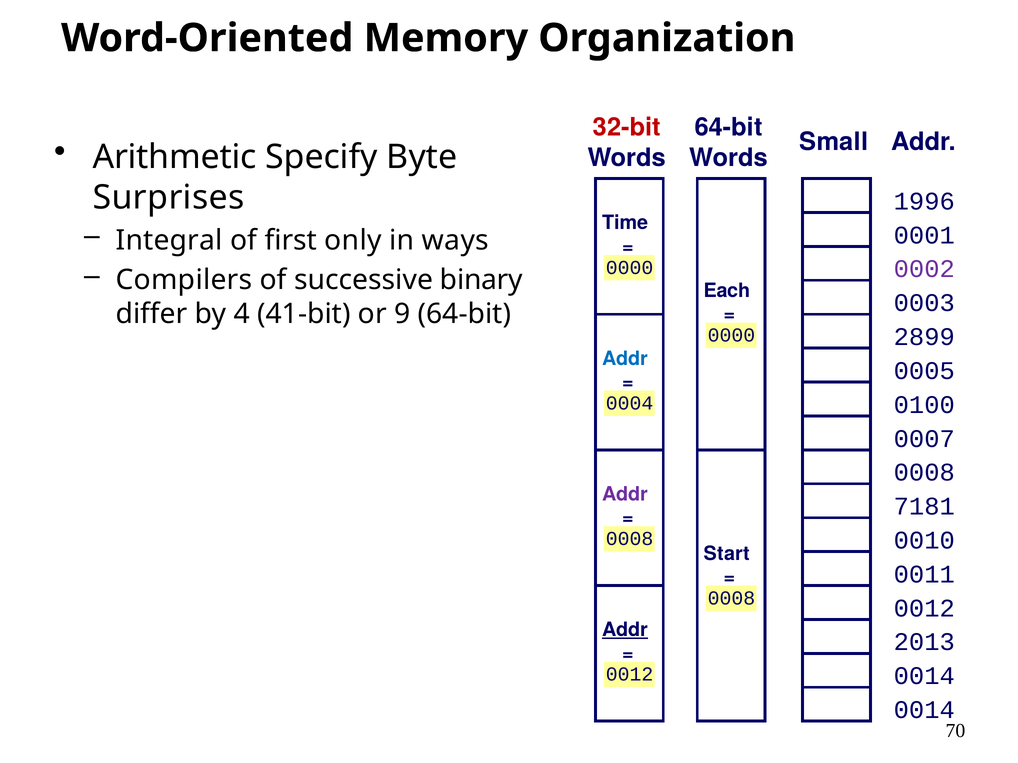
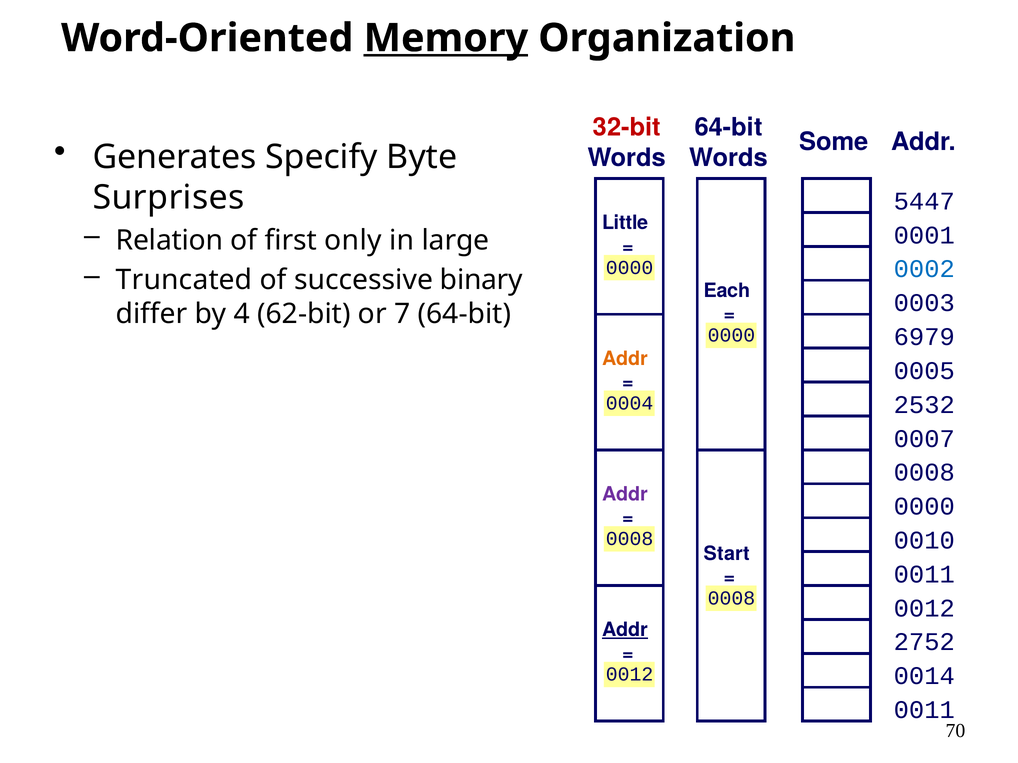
Memory underline: none -> present (446, 38)
Small: Small -> Some (834, 142)
Arithmetic: Arithmetic -> Generates (174, 157)
1996: 1996 -> 5447 (924, 201)
Time: Time -> Little (625, 223)
Integral: Integral -> Relation (169, 240)
ways: ways -> large (456, 240)
0002 colour: purple -> blue (924, 269)
Compilers: Compilers -> Truncated (184, 280)
41-bit: 41-bit -> 62-bit (304, 314)
9: 9 -> 7 (402, 314)
2899: 2899 -> 6979 (924, 337)
Addr colour: blue -> orange (625, 359)
0100: 0100 -> 2532 (924, 405)
7181: 7181 -> 0000 (924, 507)
2013: 2013 -> 2752 (924, 643)
0014: 0014 -> 0011 (924, 710)
